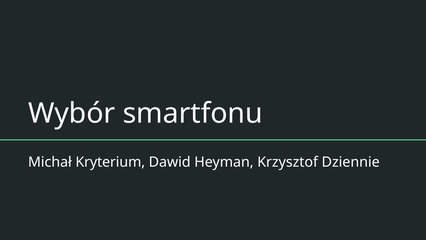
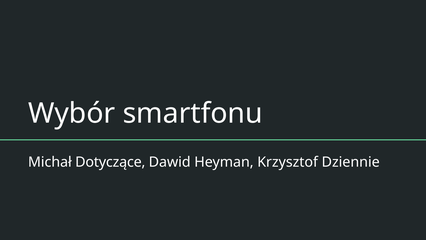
Kryterium: Kryterium -> Dotyczące (110, 162)
